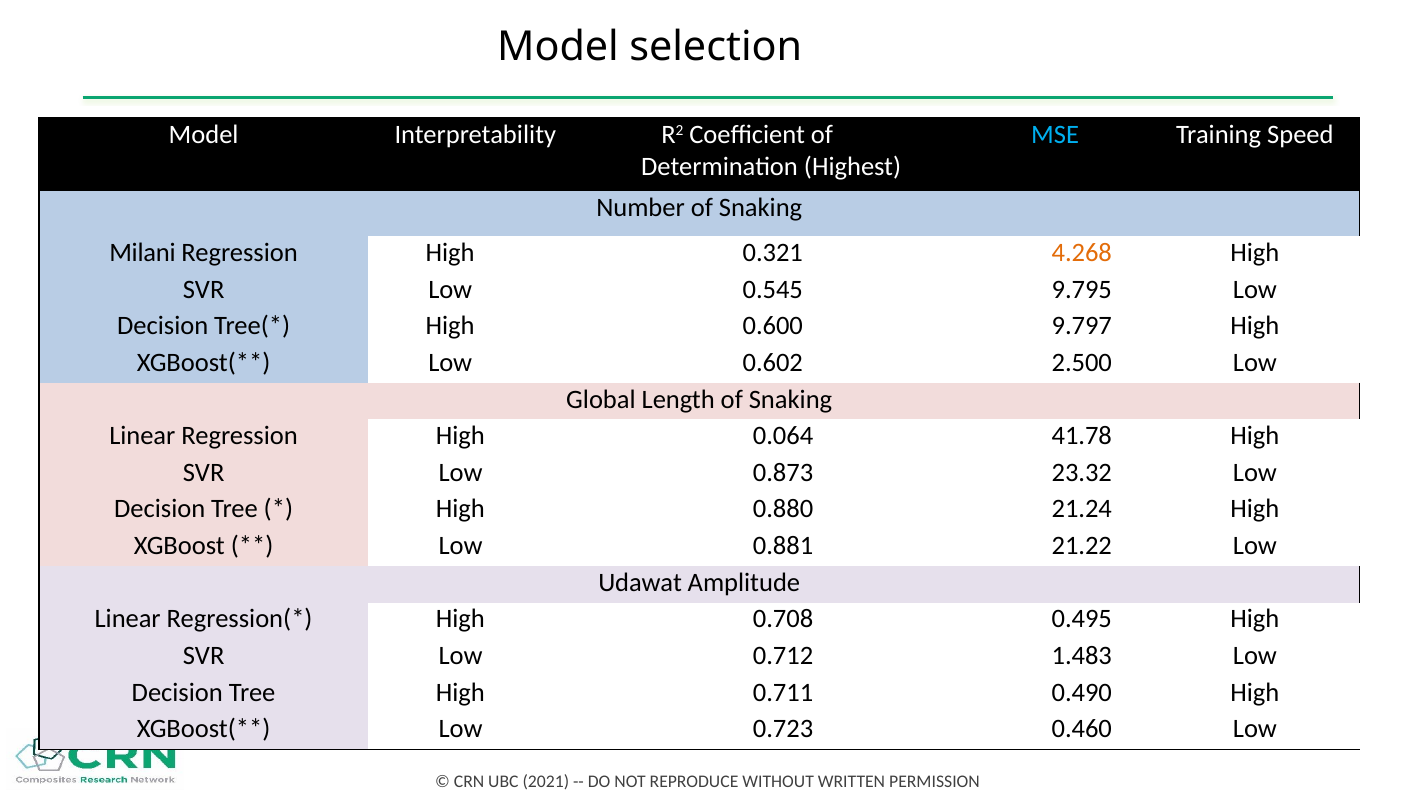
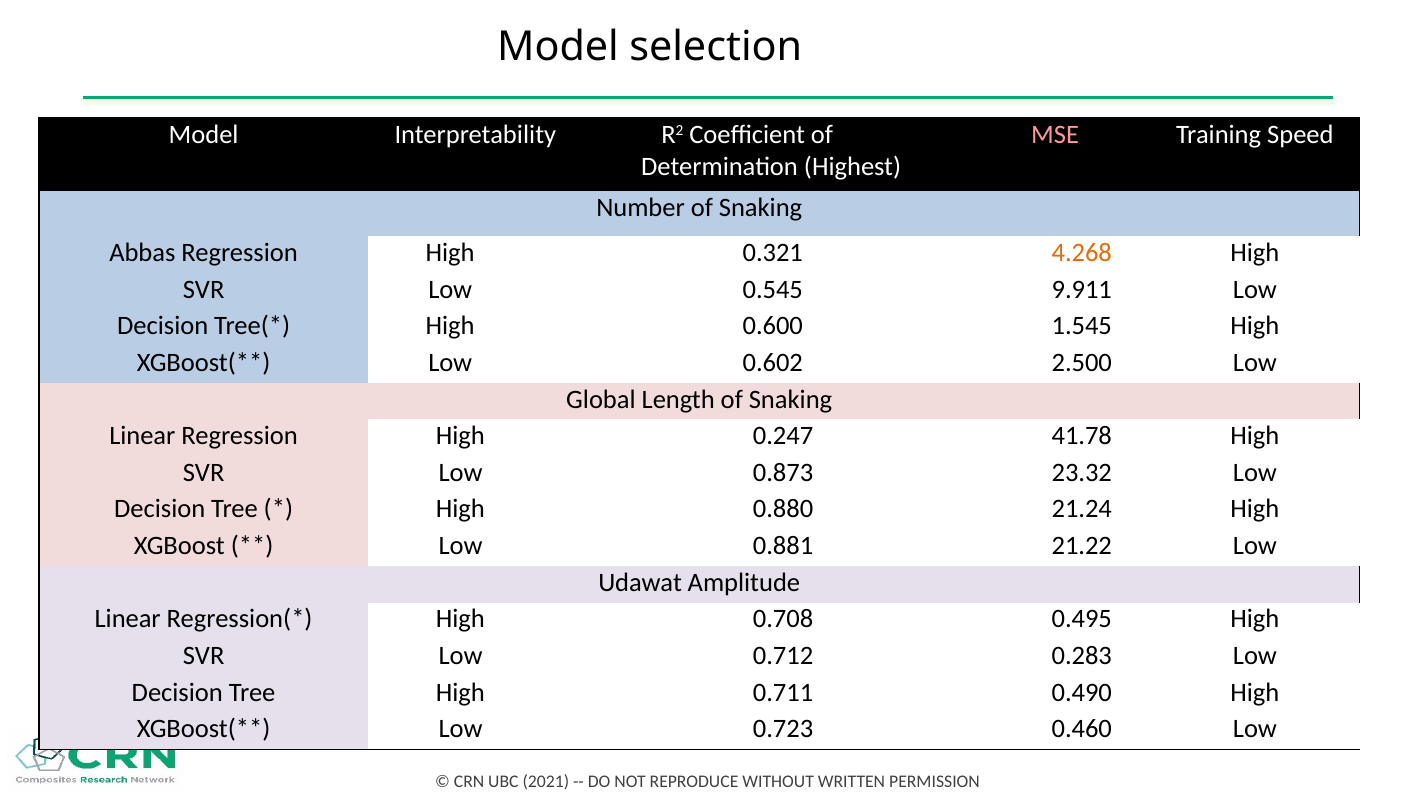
MSE colour: light blue -> pink (1055, 135)
Milani: Milani -> Abbas (142, 253)
9.795: 9.795 -> 9.911 (1082, 289)
9.797: 9.797 -> 1.545 (1082, 326)
0.064: 0.064 -> 0.247 (783, 436)
1.483: 1.483 -> 0.283 (1082, 655)
